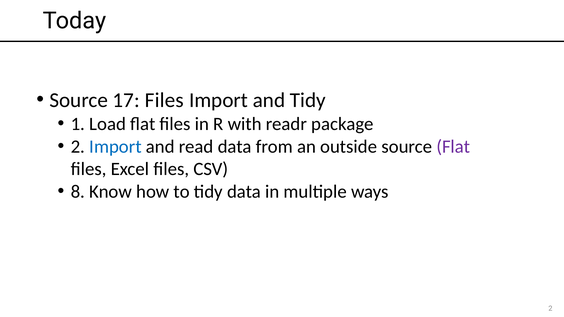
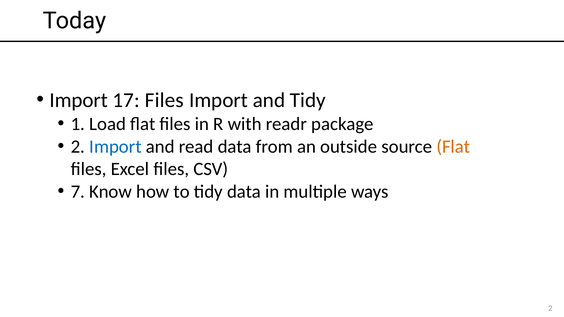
Source: Source -> Import (79, 100)
Flat colour: purple -> orange (453, 147)
8: 8 -> 7 (78, 192)
